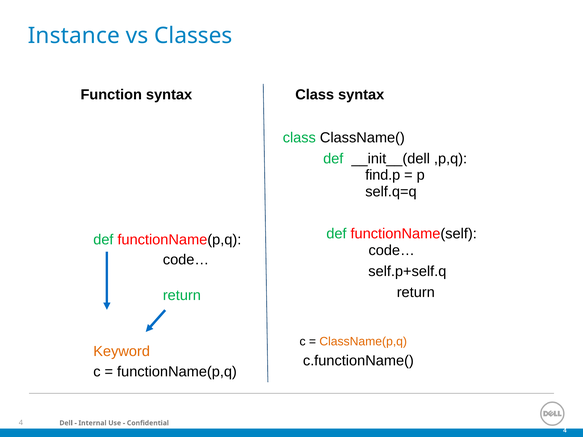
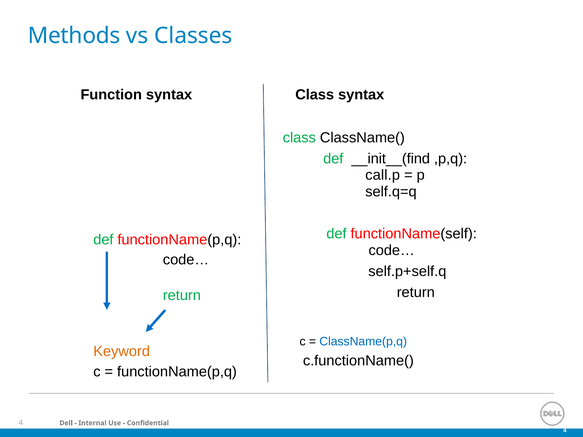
Instance: Instance -> Methods (74, 36)
__init__(dell: __init__(dell -> __init__(find (391, 159)
find.p: find.p -> call.p (383, 175)
ClassName(p,q colour: orange -> blue (363, 342)
